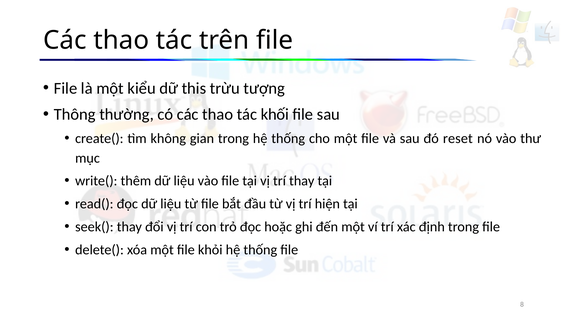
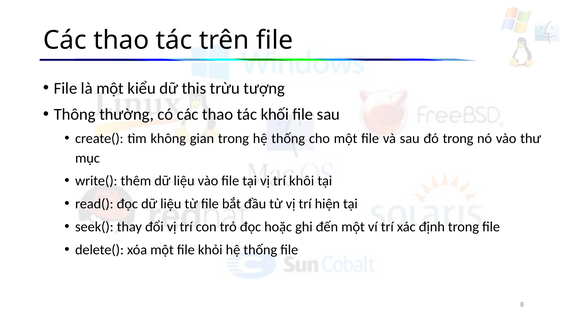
đó reset: reset -> trong (458, 139)
trí thay: thay -> khôi (302, 181)
